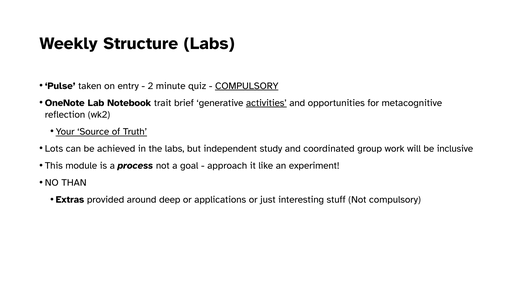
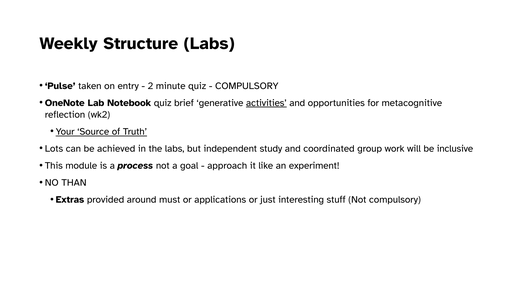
COMPULSORY underline: present -> none (247, 86)
Notebook trait: trait -> quiz (163, 103)
deep: deep -> must (170, 200)
